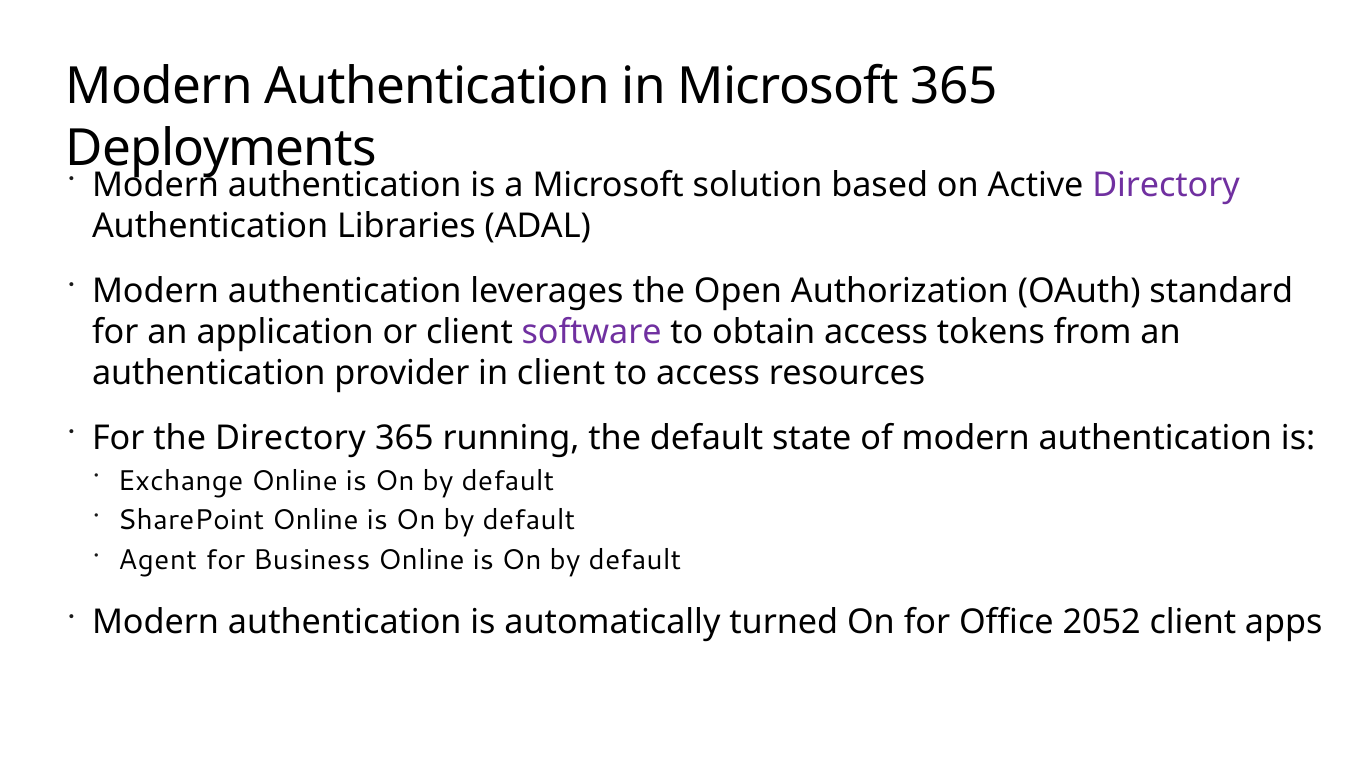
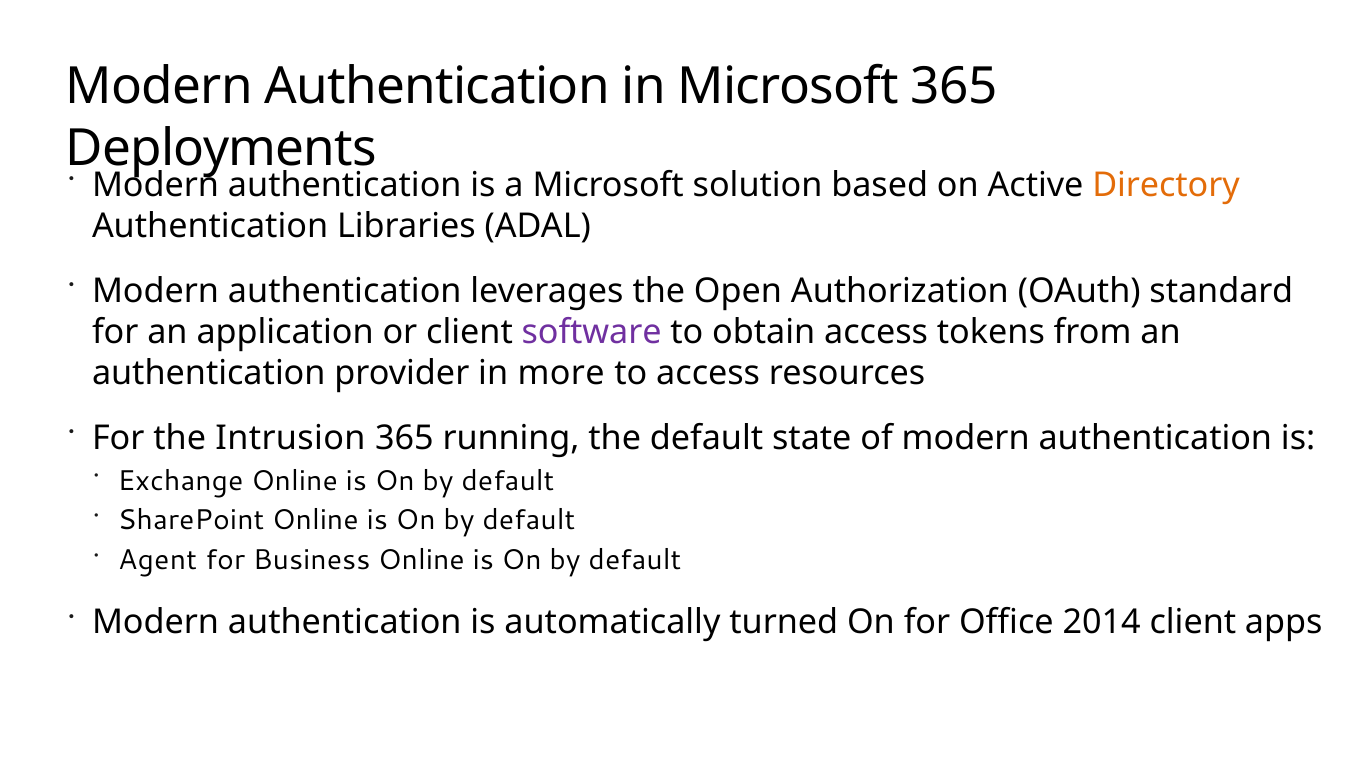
Directory colour: purple -> orange (1166, 185)
in client: client -> more (561, 373)
the Directory: Directory -> Intrusion (290, 437)
2052: 2052 -> 2014 (1102, 622)
